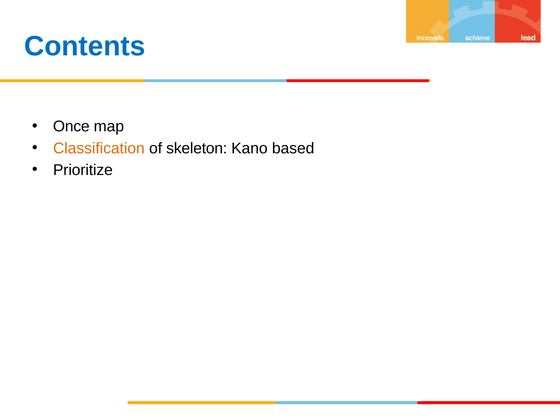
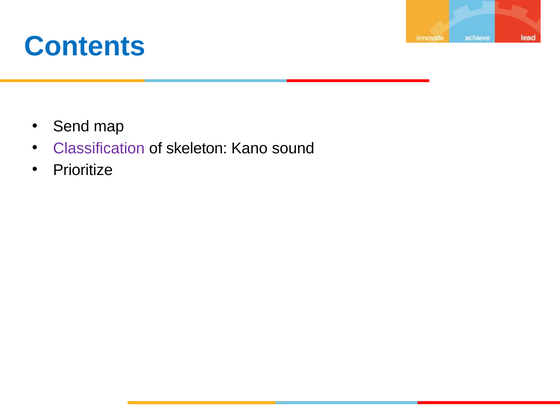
Once: Once -> Send (71, 127)
Classification colour: orange -> purple (99, 148)
based: based -> sound (293, 148)
